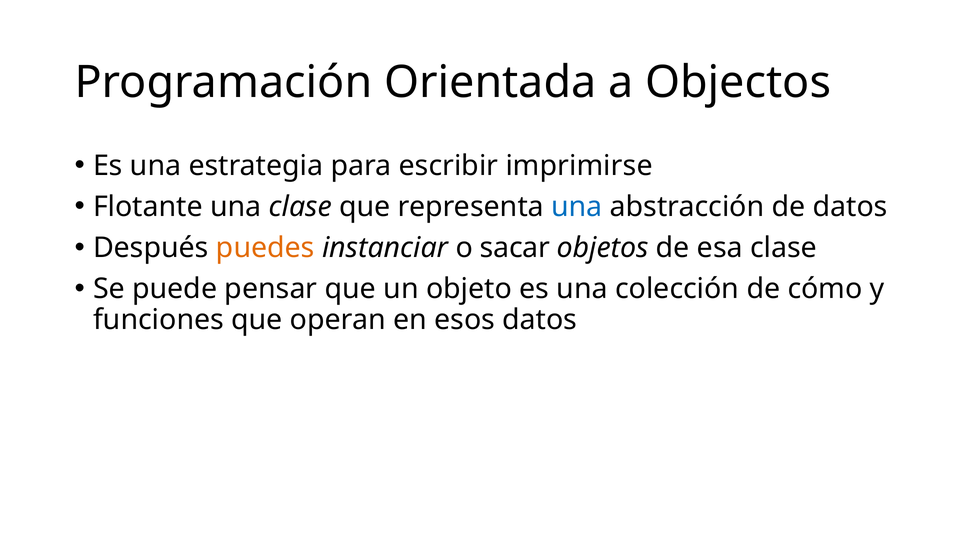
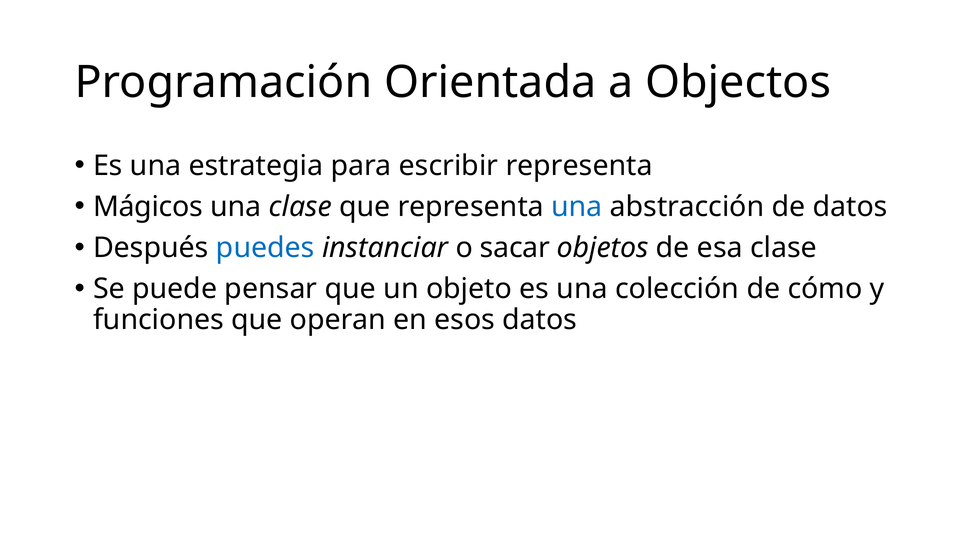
escribir imprimirse: imprimirse -> representa (579, 166)
Flotante: Flotante -> Mágicos (148, 207)
puedes colour: orange -> blue (265, 248)
